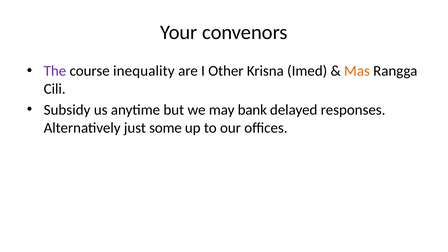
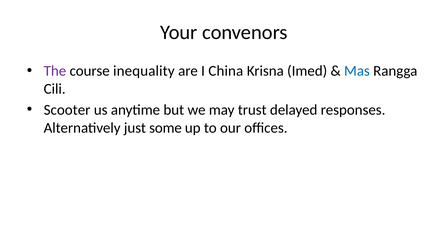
Other: Other -> China (226, 71)
Mas colour: orange -> blue (357, 71)
Subsidy: Subsidy -> Scooter (67, 110)
bank: bank -> trust (252, 110)
